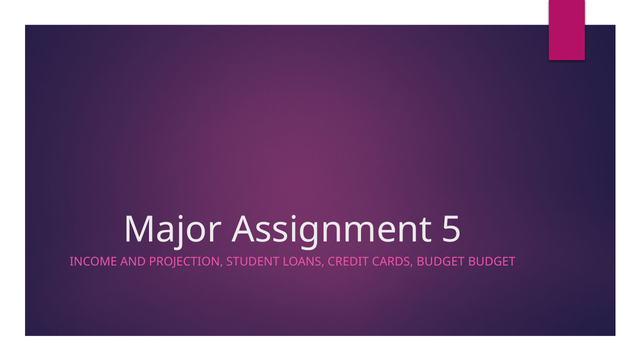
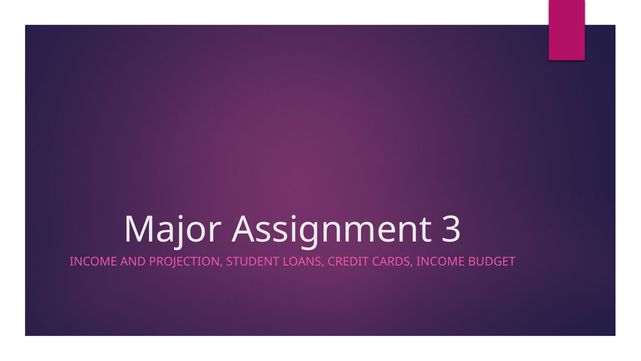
5: 5 -> 3 (452, 230)
CARDS BUDGET: BUDGET -> INCOME (441, 262)
